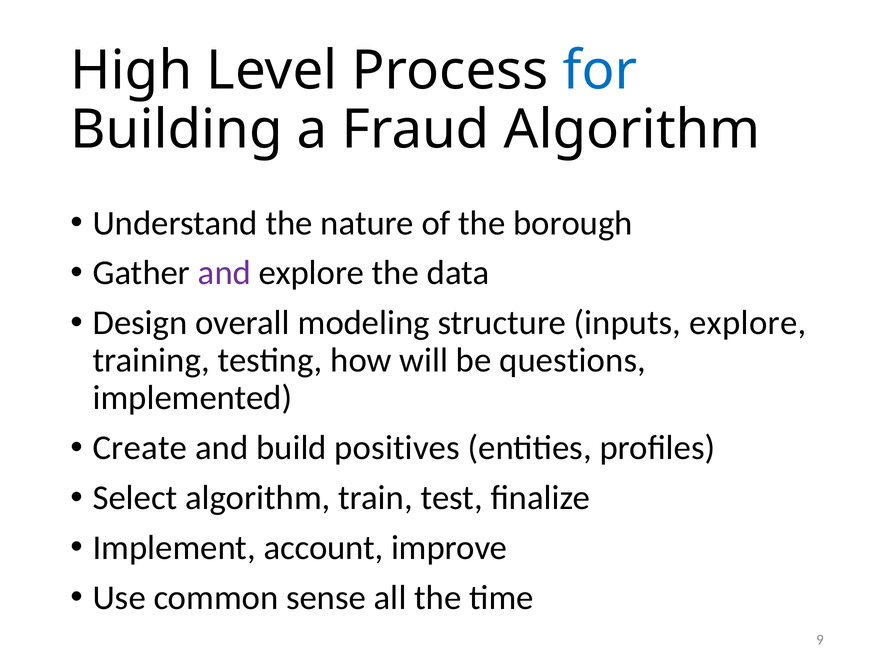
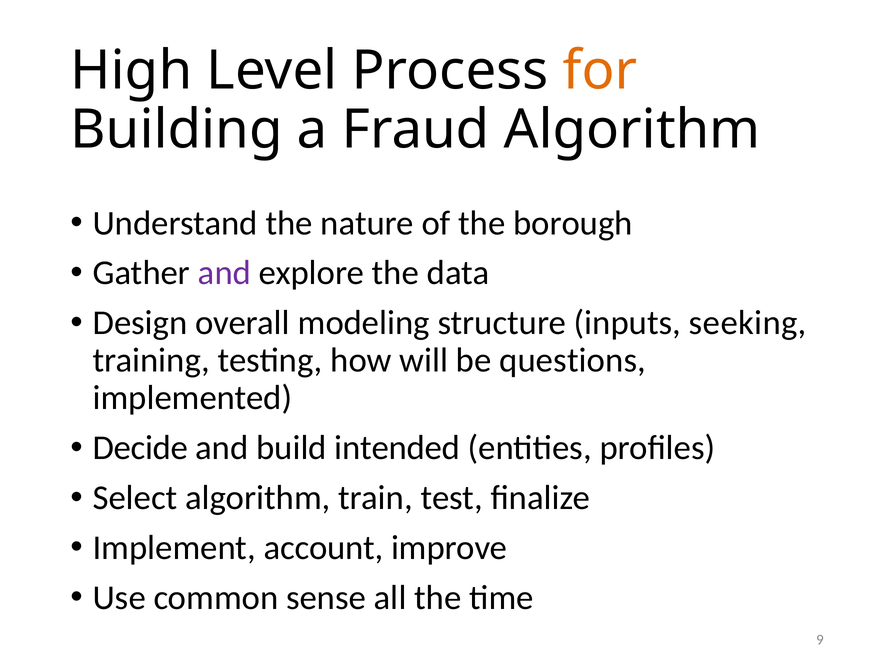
for colour: blue -> orange (600, 71)
inputs explore: explore -> seeking (748, 323)
Create: Create -> Decide (140, 448)
positives: positives -> intended (397, 448)
